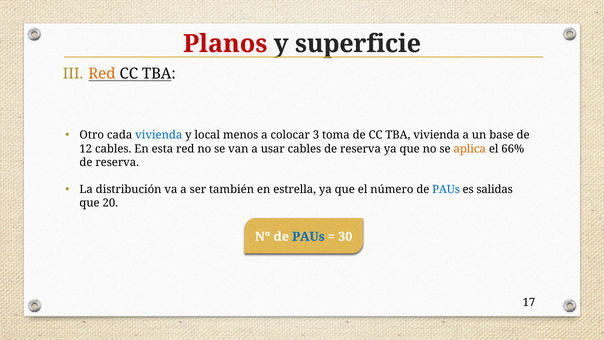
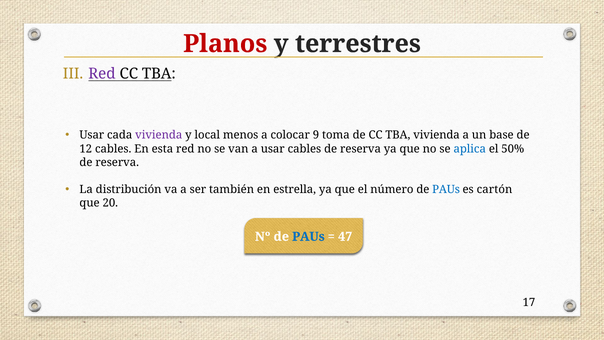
superficie: superficie -> terrestres (358, 44)
Red colour: orange -> purple (102, 74)
Otro: Otro -> Usar (92, 135)
vivienda colour: blue -> purple (159, 135)
3: 3 -> 9 (316, 135)
aplica colour: orange -> blue (470, 149)
66%: 66% -> 50% (513, 149)
salidas: salidas -> cartón (494, 189)
30: 30 -> 47 (345, 236)
